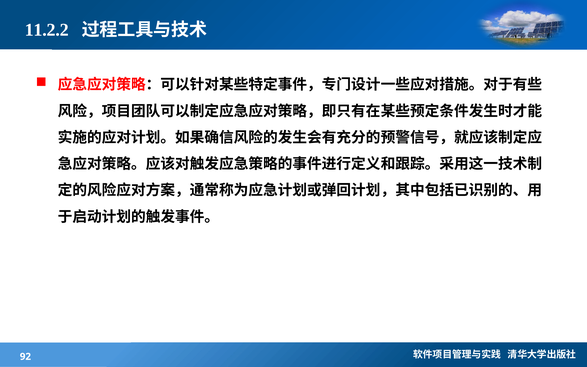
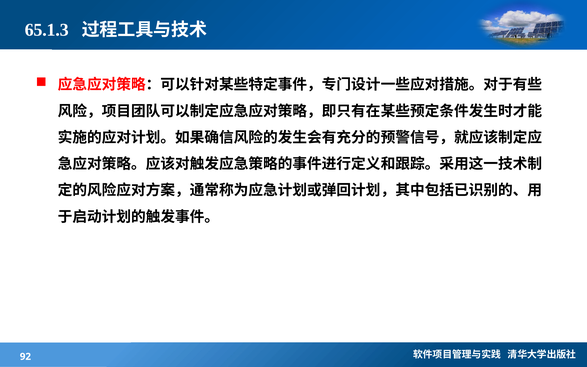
11.2.2: 11.2.2 -> 65.1.3 (47, 30)
